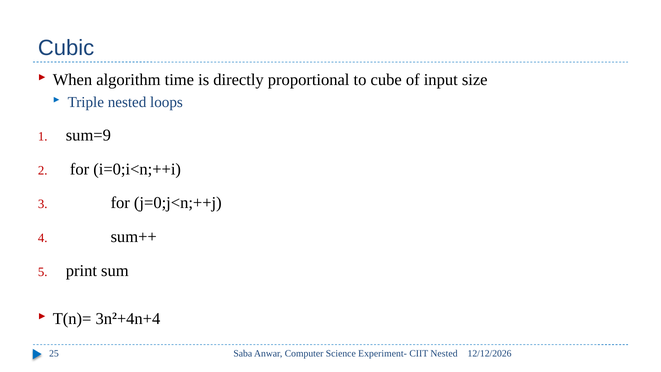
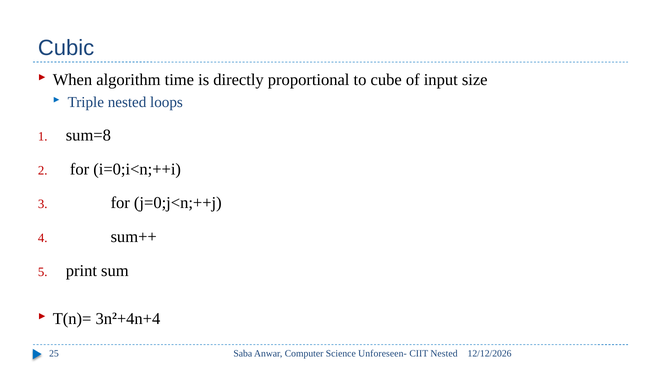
sum=9: sum=9 -> sum=8 (88, 135)
Experiment-: Experiment- -> Unforeseen- (383, 354)
